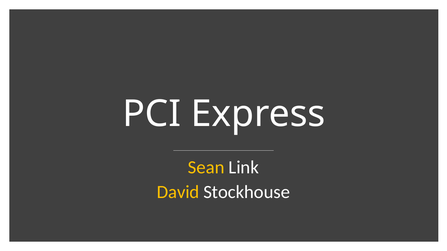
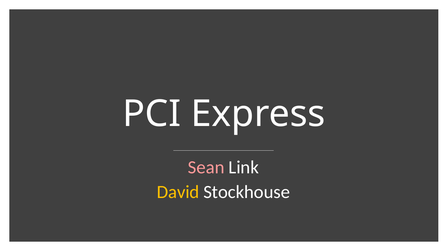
Sean colour: yellow -> pink (206, 168)
